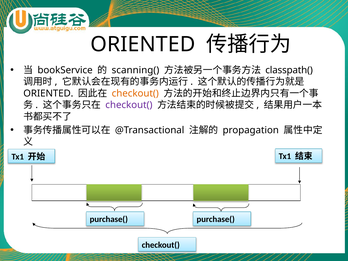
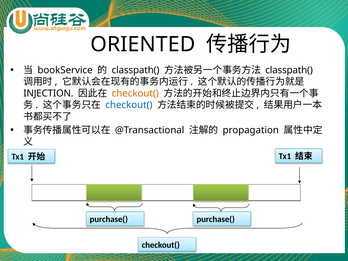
scanning(: scanning( -> classpath( (136, 70)
ORIENTED: ORIENTED -> INJECTION (48, 93)
checkout( colour: purple -> blue (129, 105)
